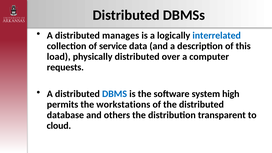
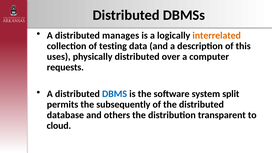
interrelated colour: blue -> orange (217, 35)
service: service -> testing (113, 46)
load: load -> uses (59, 57)
high: high -> split (231, 94)
workstations: workstations -> subsequently (123, 105)
